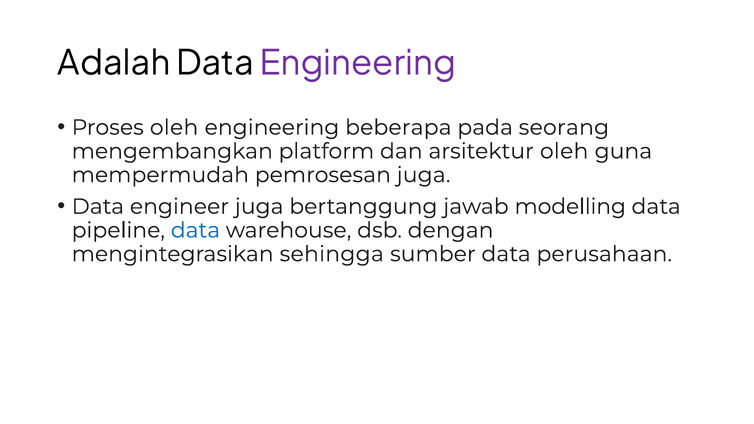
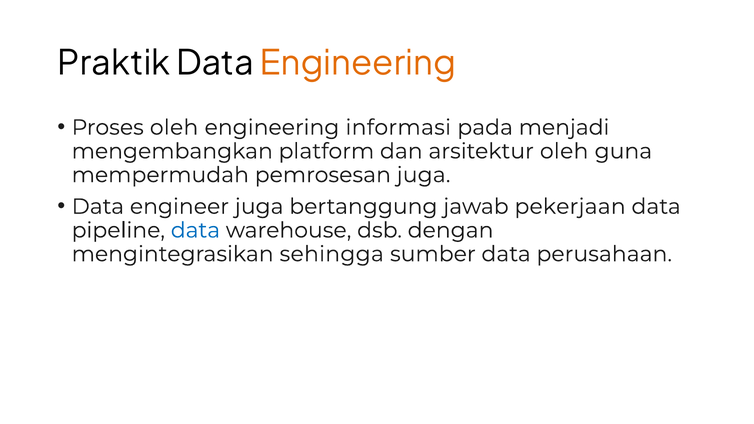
Adalah: Adalah -> Praktik (114, 63)
Engineering colour: purple -> orange (358, 63)
beberapa: beberapa -> informasi (398, 127)
seorang: seorang -> menjadi (564, 127)
modelling: modelling -> pekerjaan (570, 207)
